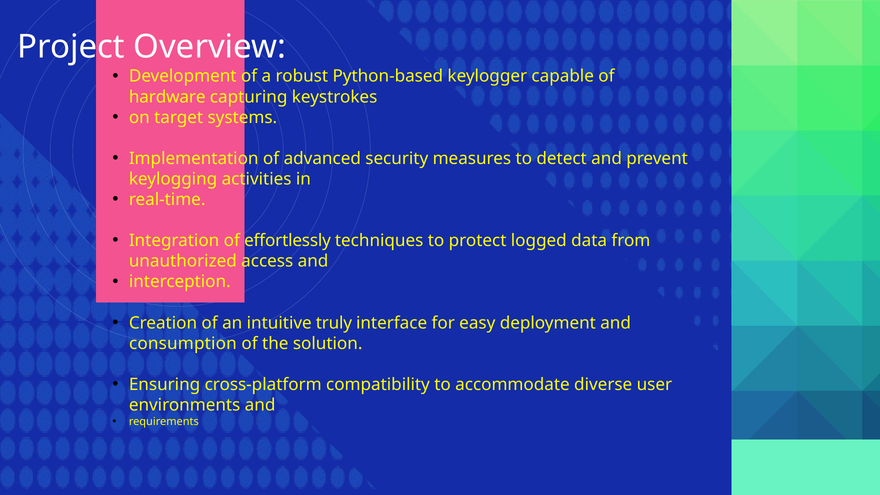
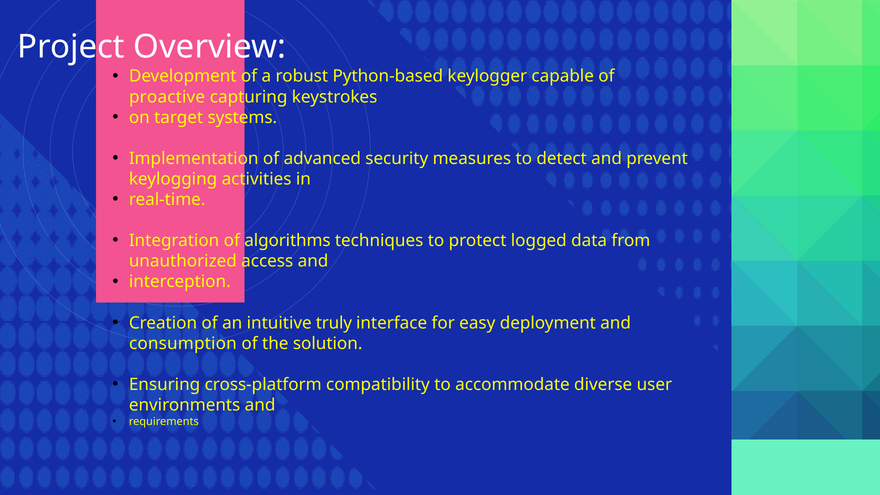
hardware: hardware -> proactive (167, 97)
effortlessly: effortlessly -> algorithms (287, 241)
